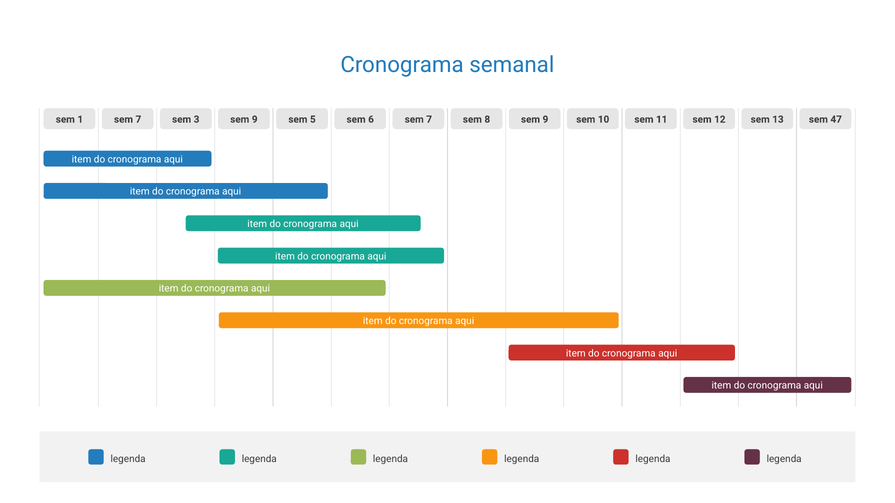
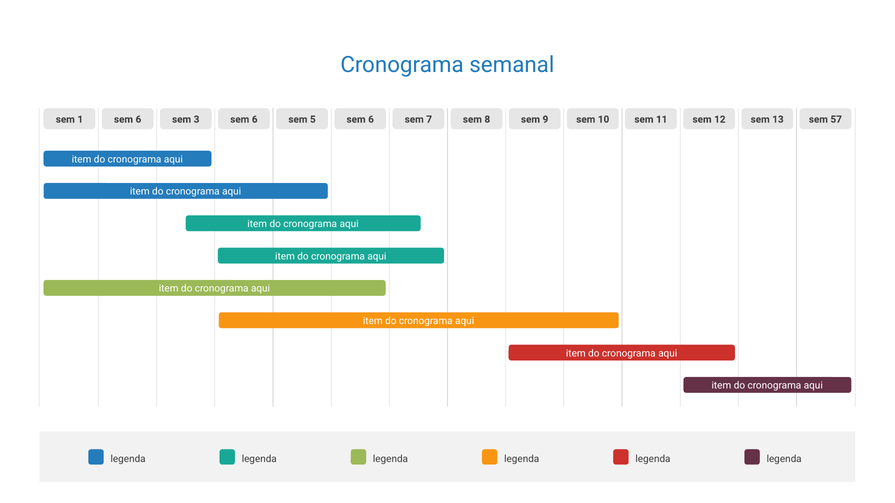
1 sem 7: 7 -> 6 (138, 119)
3 sem 9: 9 -> 6 (255, 119)
47: 47 -> 57 (836, 119)
